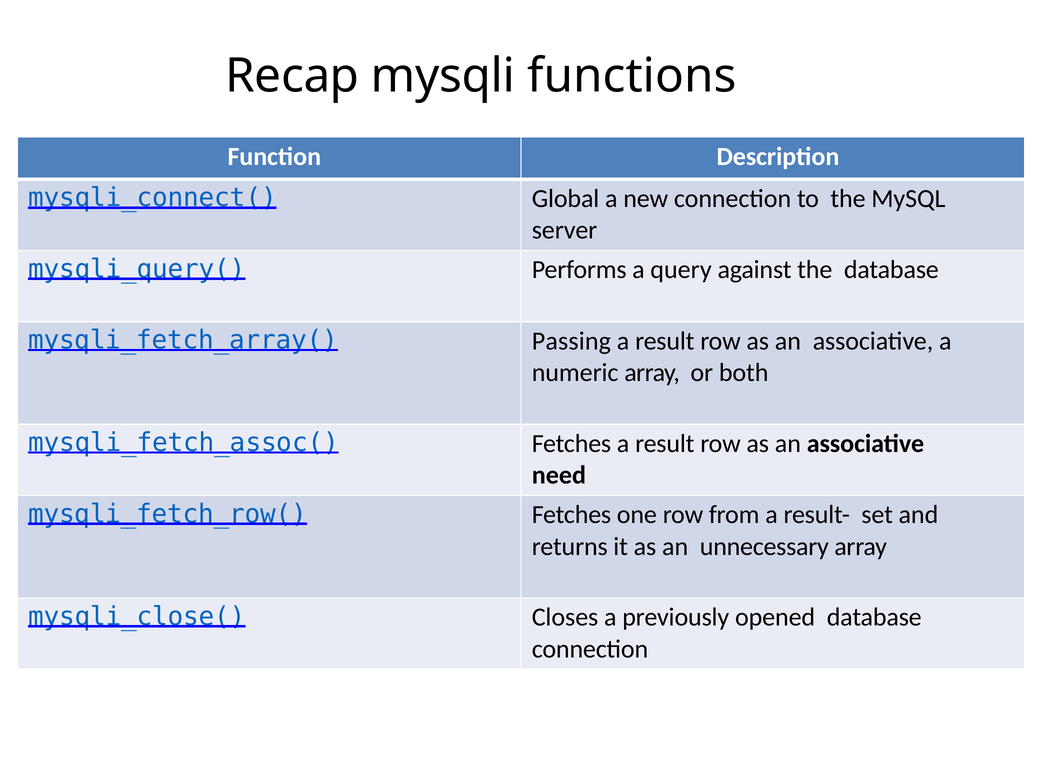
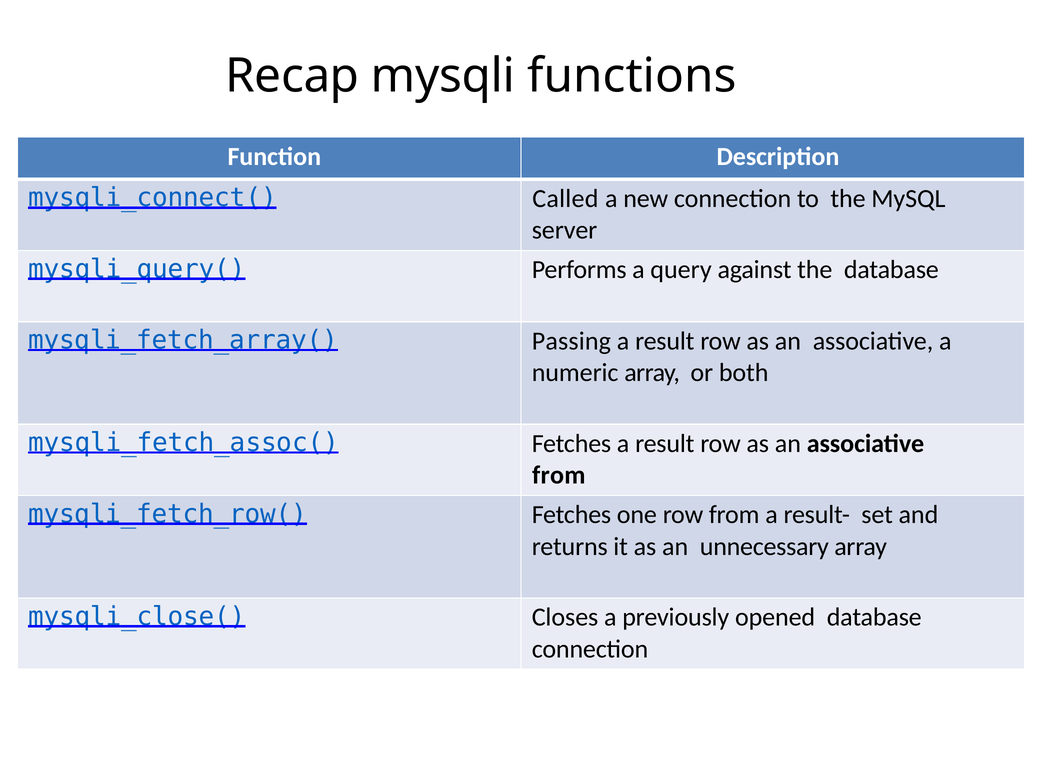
Global: Global -> Called (565, 198)
need: need -> from (559, 475)
